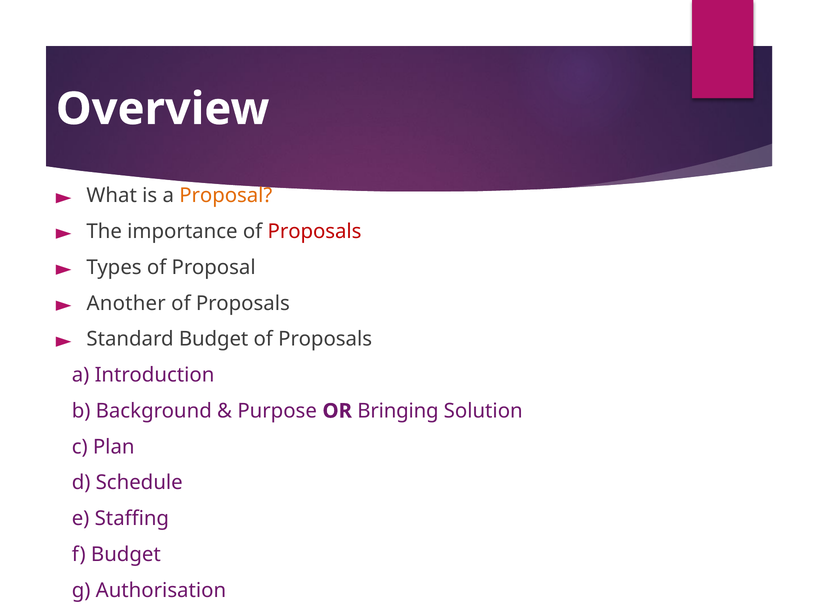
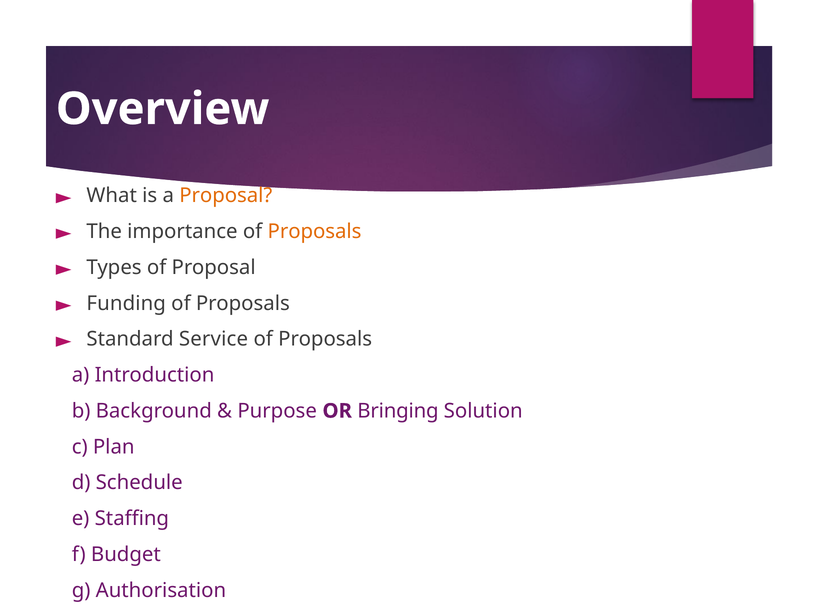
Proposals colour: red -> orange (315, 231)
Another: Another -> Funding (126, 303)
Standard Budget: Budget -> Service (213, 339)
